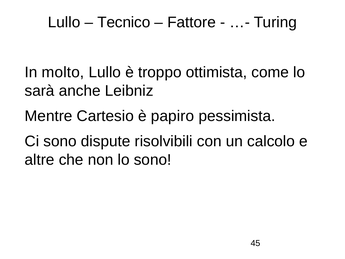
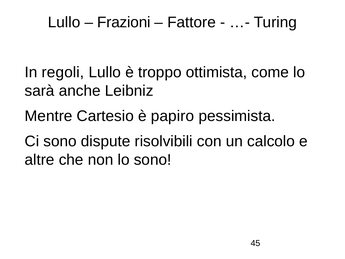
Tecnico: Tecnico -> Frazioni (124, 22)
molto: molto -> regoli (63, 72)
